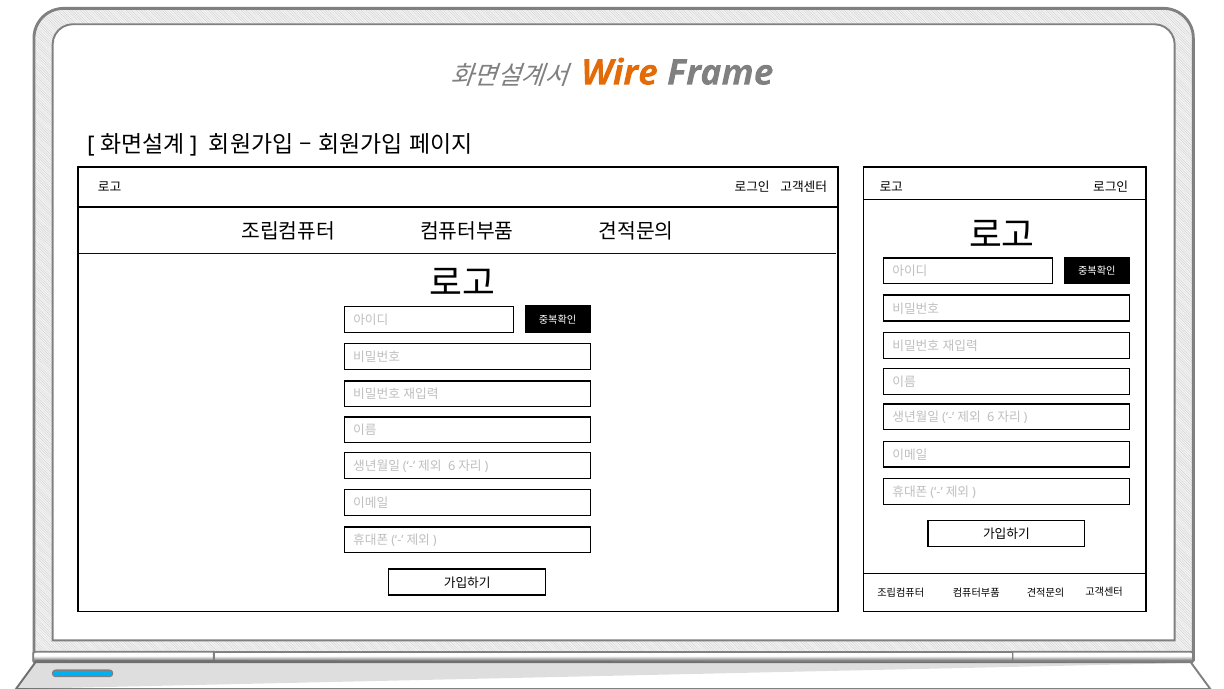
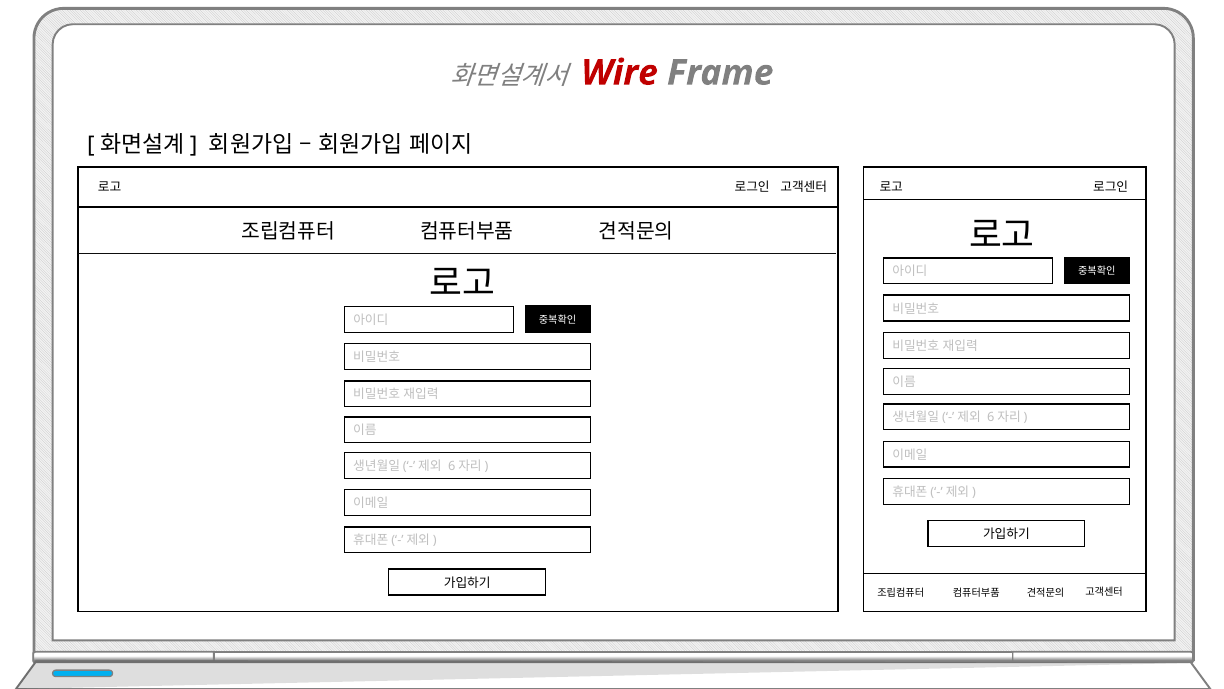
Wire colour: orange -> red (620, 73)
